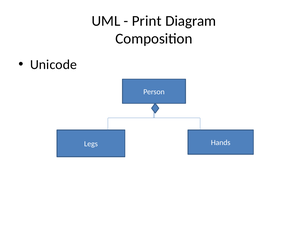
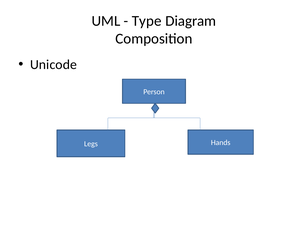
Print: Print -> Type (147, 21)
